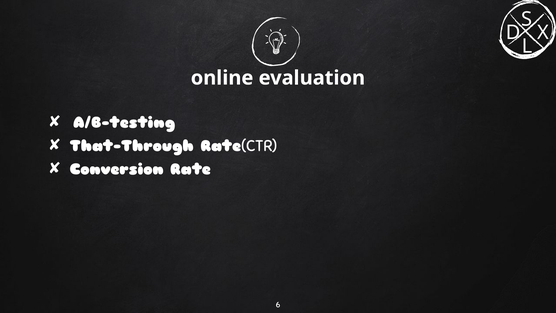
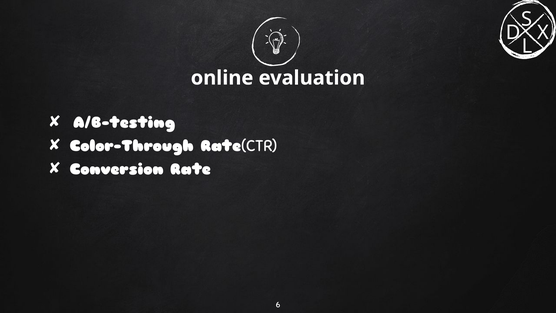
That-Through: That-Through -> Color-Through (132, 146)
